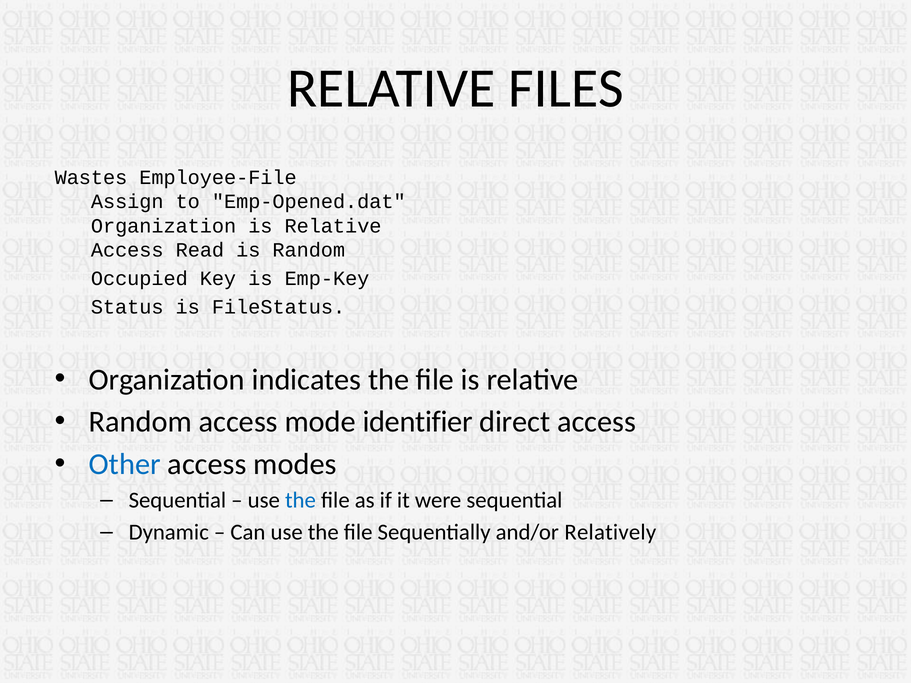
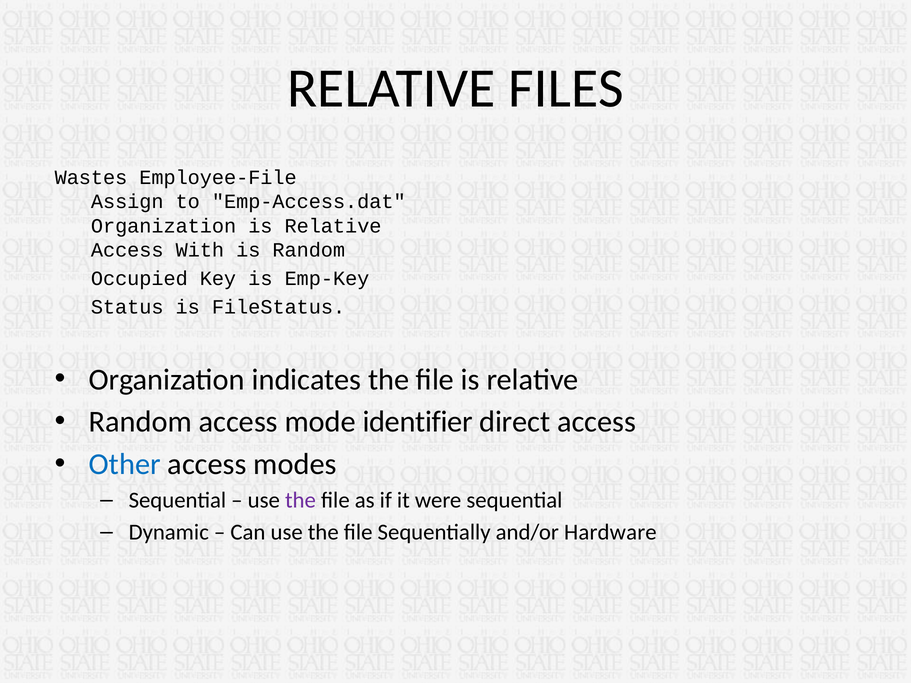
Emp-Opened.dat: Emp-Opened.dat -> Emp-Access.dat (309, 202)
Read: Read -> With (200, 250)
the colour: blue -> purple (300, 501)
Relatively: Relatively -> Hardware (610, 532)
